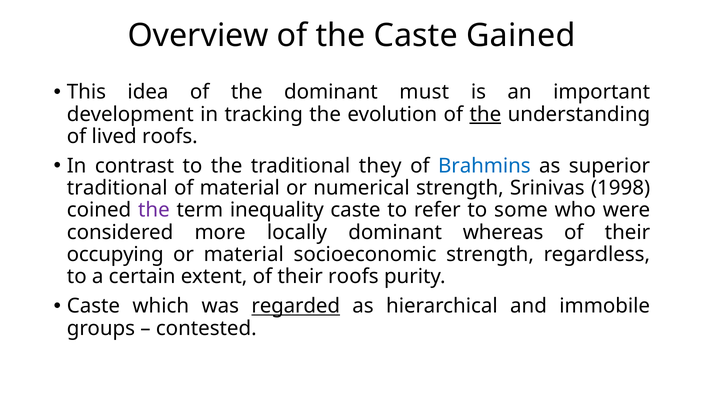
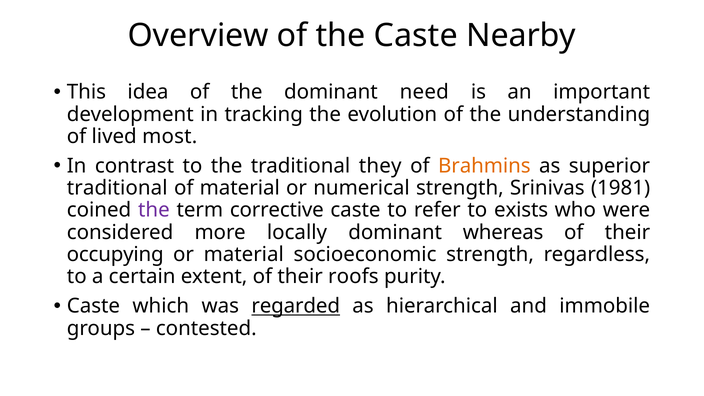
Gained: Gained -> Nearby (521, 36)
must: must -> need (424, 92)
the underline: present -> none (485, 114)
lived roofs: roofs -> most (170, 136)
Brahmins colour: blue -> orange (484, 166)
1998: 1998 -> 1981 (621, 188)
inequality: inequality -> corrective (277, 210)
some: some -> exists (521, 210)
